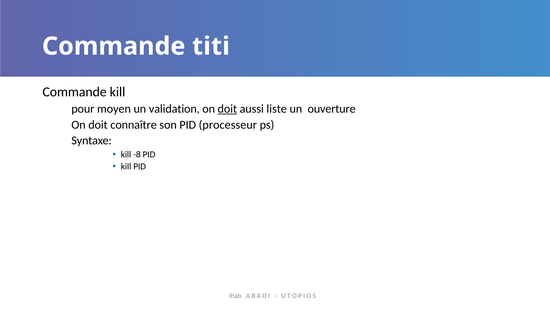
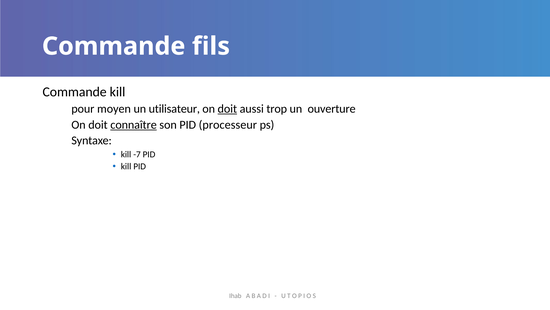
titi: titi -> fils (211, 46)
validation: validation -> utilisateur (174, 109)
liste: liste -> trop (277, 109)
connaître underline: none -> present (134, 124)
-8: -8 -> -7 (137, 154)
